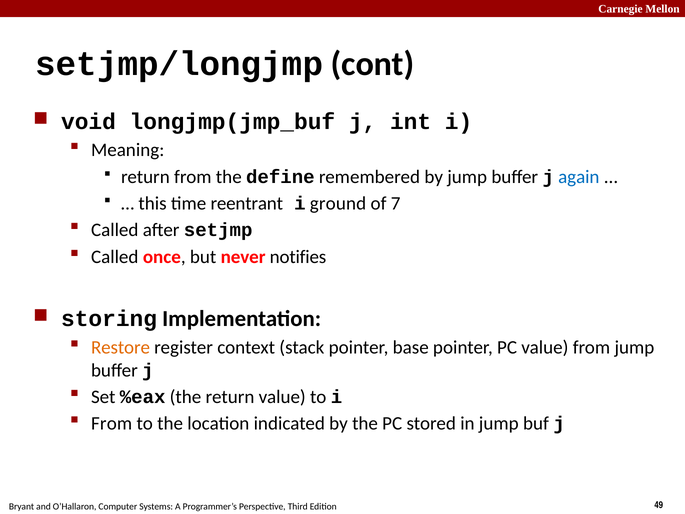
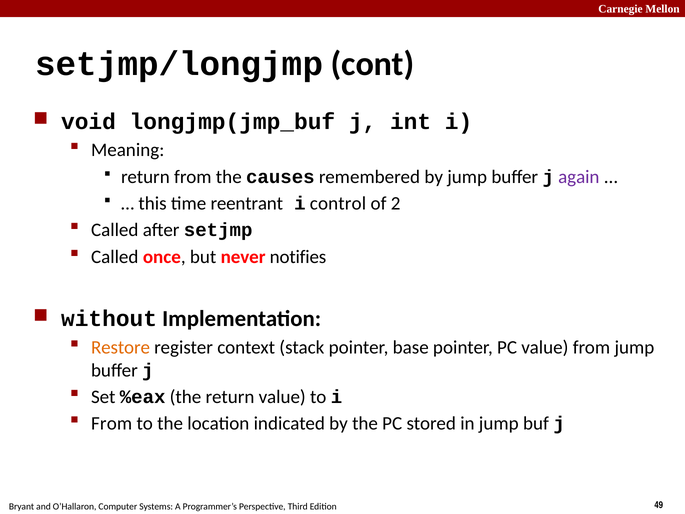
define: define -> causes (280, 177)
again colour: blue -> purple (579, 177)
ground: ground -> control (338, 203)
7: 7 -> 2 (396, 203)
storing: storing -> without (109, 319)
